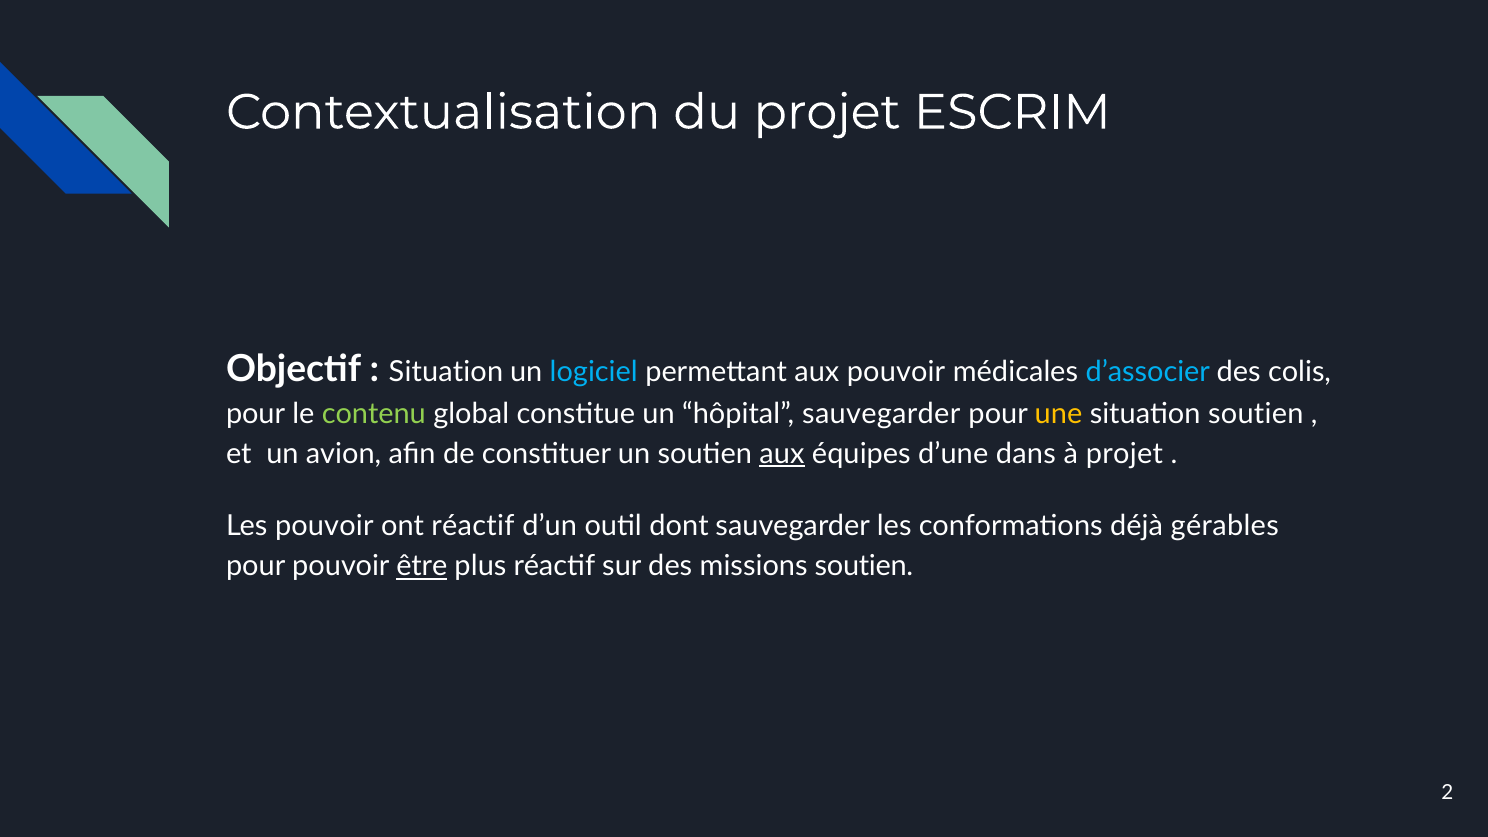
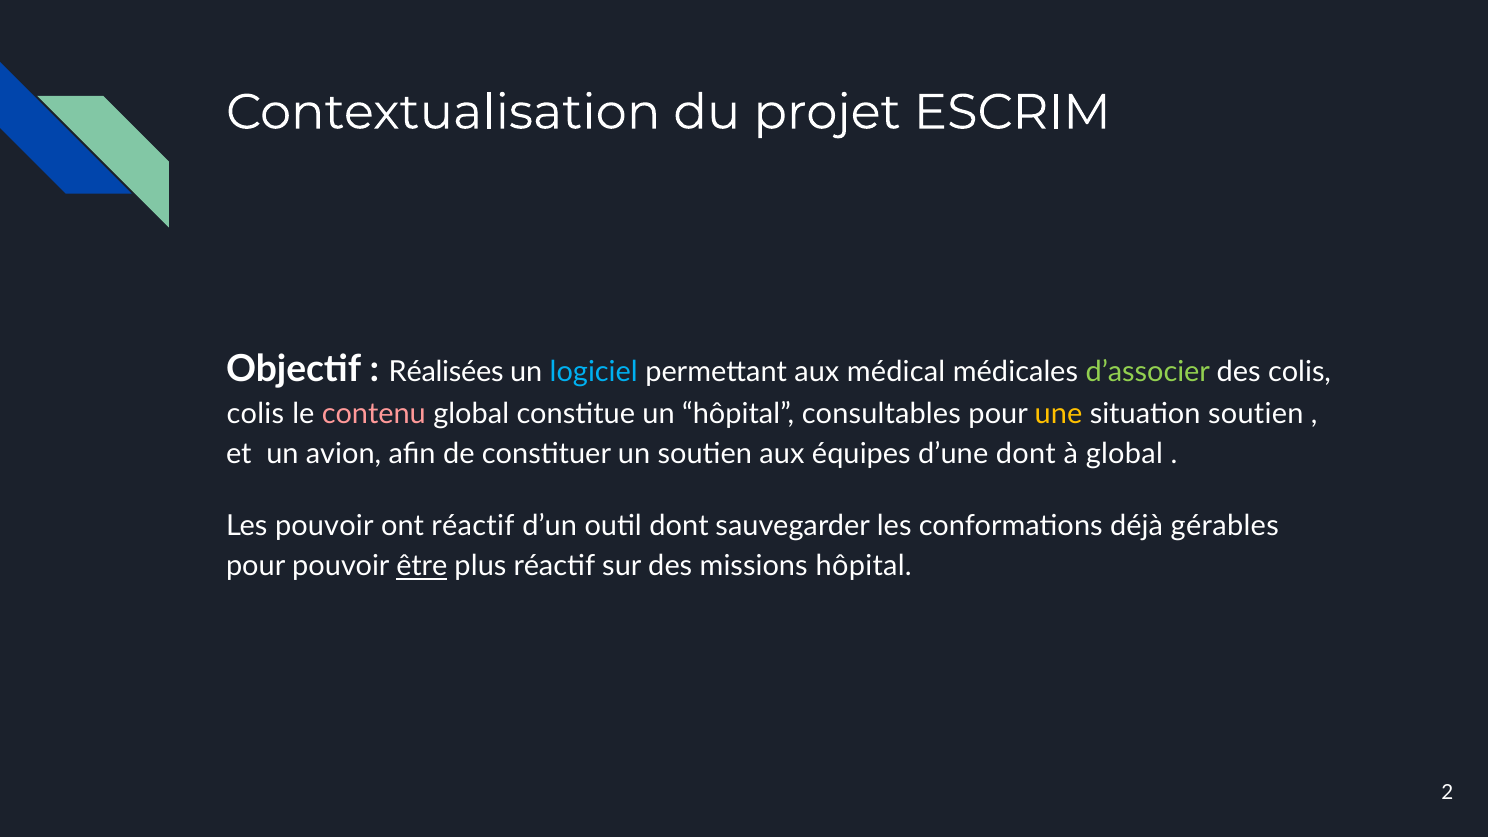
Situation: Situation -> Réalisées (446, 372)
aux pouvoir: pouvoir -> médical (896, 372)
d’associer colour: light blue -> light green (1148, 372)
pour: pour -> colis (255, 414)
contenu colour: light green -> pink (374, 414)
hôpital sauvegarder: sauvegarder -> consultables (881, 414)
aux underline: present -> none (782, 453)
d’une dans: dans -> dont (1026, 453)
à projet: projet -> global (1124, 453)
missions soutien: soutien -> hôpital (864, 566)
